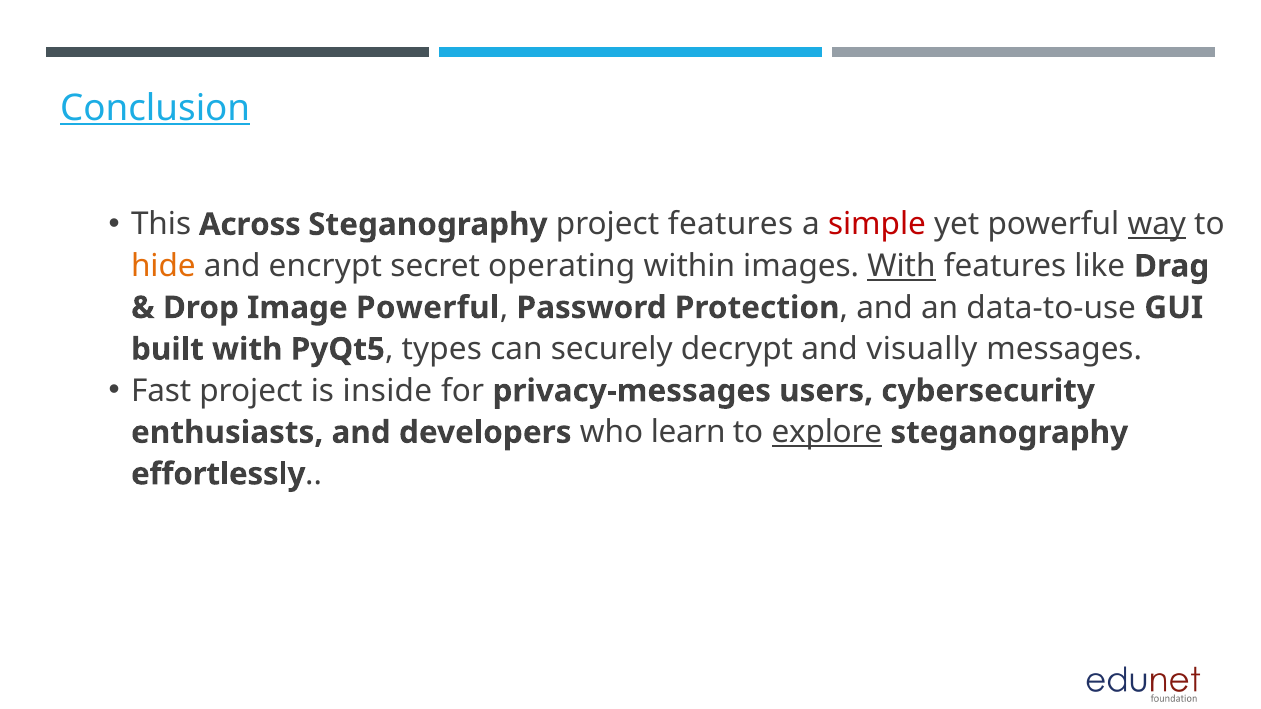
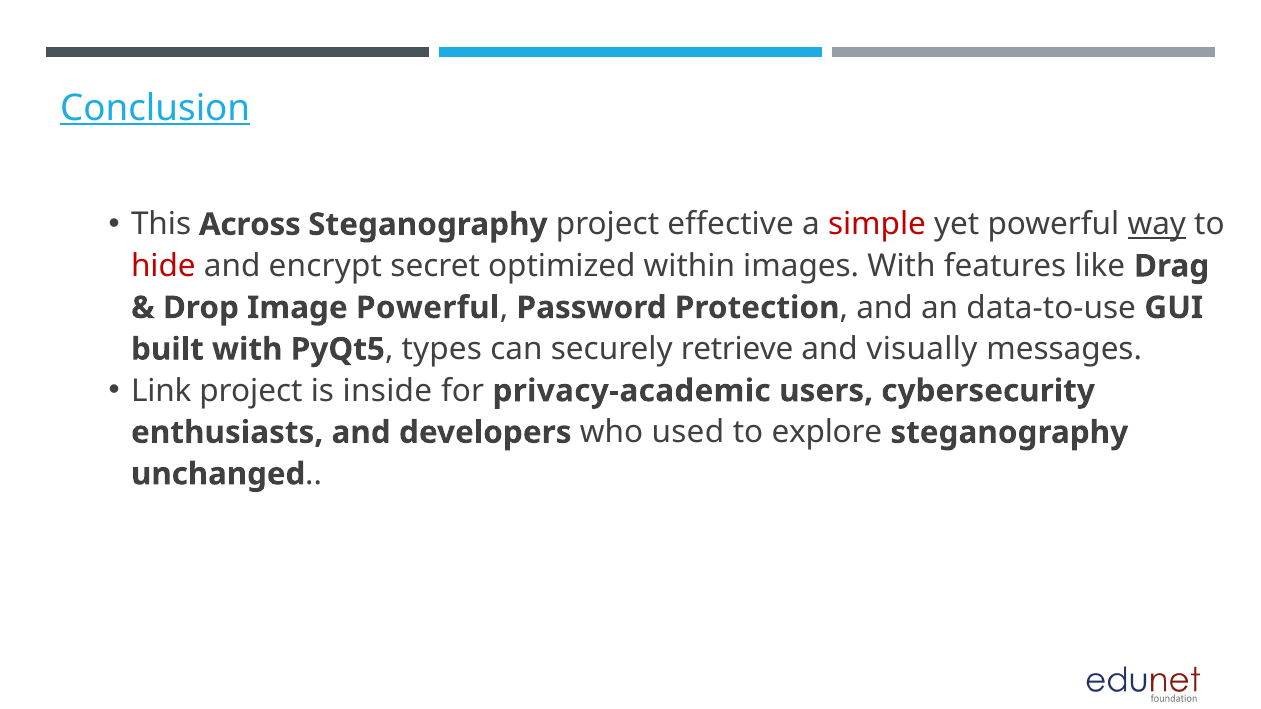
project features: features -> effective (731, 225)
hide colour: orange -> red (163, 266)
operating: operating -> optimized (562, 266)
With underline: present -> none (901, 266)
decrypt: decrypt -> retrieve (737, 349)
Fast: Fast -> Link (161, 391)
privacy-messages: privacy-messages -> privacy-academic (632, 391)
learn: learn -> used (688, 433)
explore underline: present -> none (827, 433)
effortlessly: effortlessly -> unchanged (218, 474)
